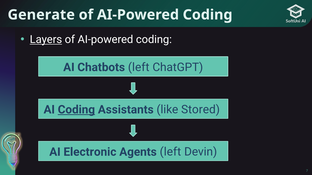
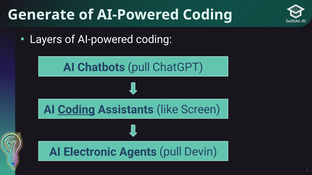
Layers underline: present -> none (46, 40)
Chatbots left: left -> pull (139, 67)
Stored: Stored -> Screen (201, 110)
Agents left: left -> pull (171, 152)
